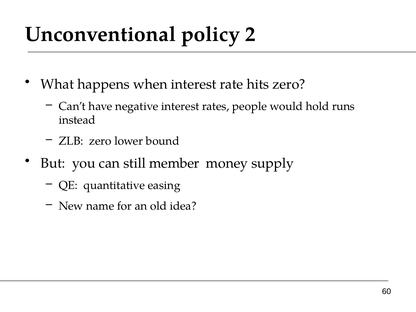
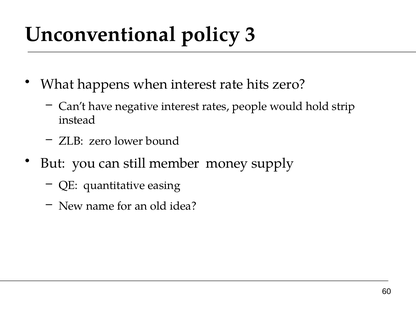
2: 2 -> 3 (250, 34)
runs: runs -> strip (343, 106)
